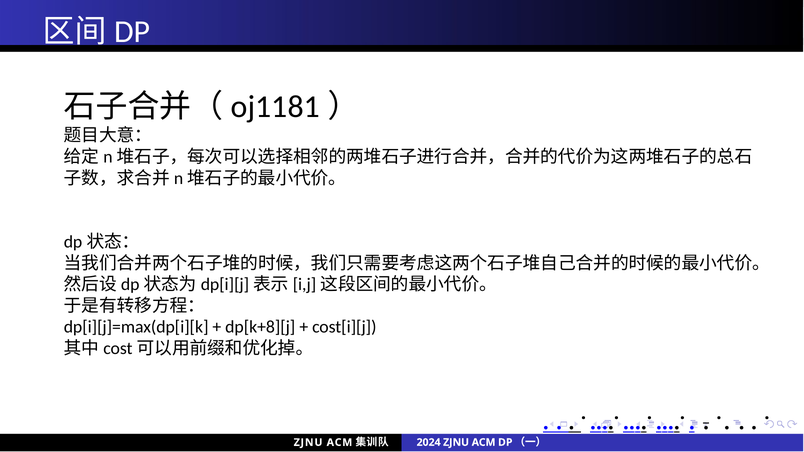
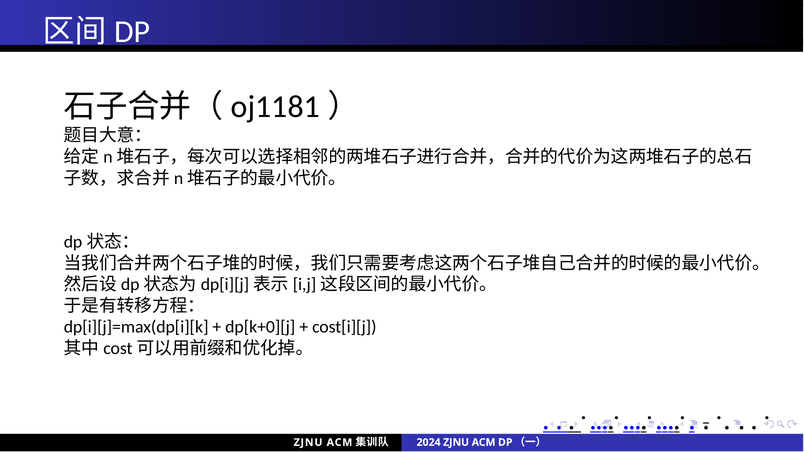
dp[k+8][j: dp[k+8][j -> dp[k+0][j (260, 327)
